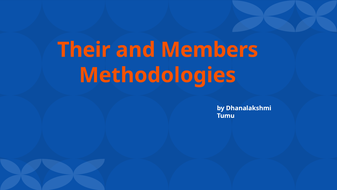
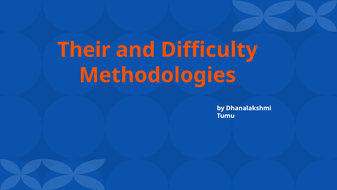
Members: Members -> Difficulty (209, 50)
